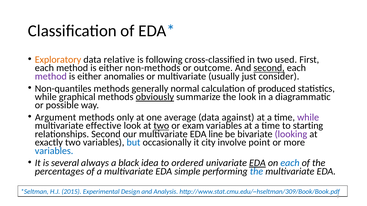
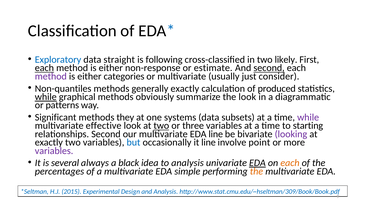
Exploratory colour: orange -> blue (58, 60)
relative: relative -> straight (119, 60)
used: used -> likely (286, 60)
each underline: none -> present (44, 68)
non-methods: non-methods -> non-response (153, 68)
outcome: outcome -> estimate (213, 68)
anomalies: anomalies -> categories (124, 76)
generally normal: normal -> exactly (185, 89)
while underline: none -> present (46, 97)
obviously underline: present -> none (155, 97)
possible: possible -> patterns (62, 105)
Argument: Argument -> Significant (56, 118)
only: only -> they (125, 118)
average: average -> systems (180, 118)
against: against -> subsets (238, 118)
exam: exam -> three (193, 126)
it city: city -> line (209, 143)
variables colour: blue -> purple (54, 151)
to ordered: ordered -> analysis (188, 163)
each colour: blue -> orange (290, 163)
the colour: blue -> orange (256, 172)
